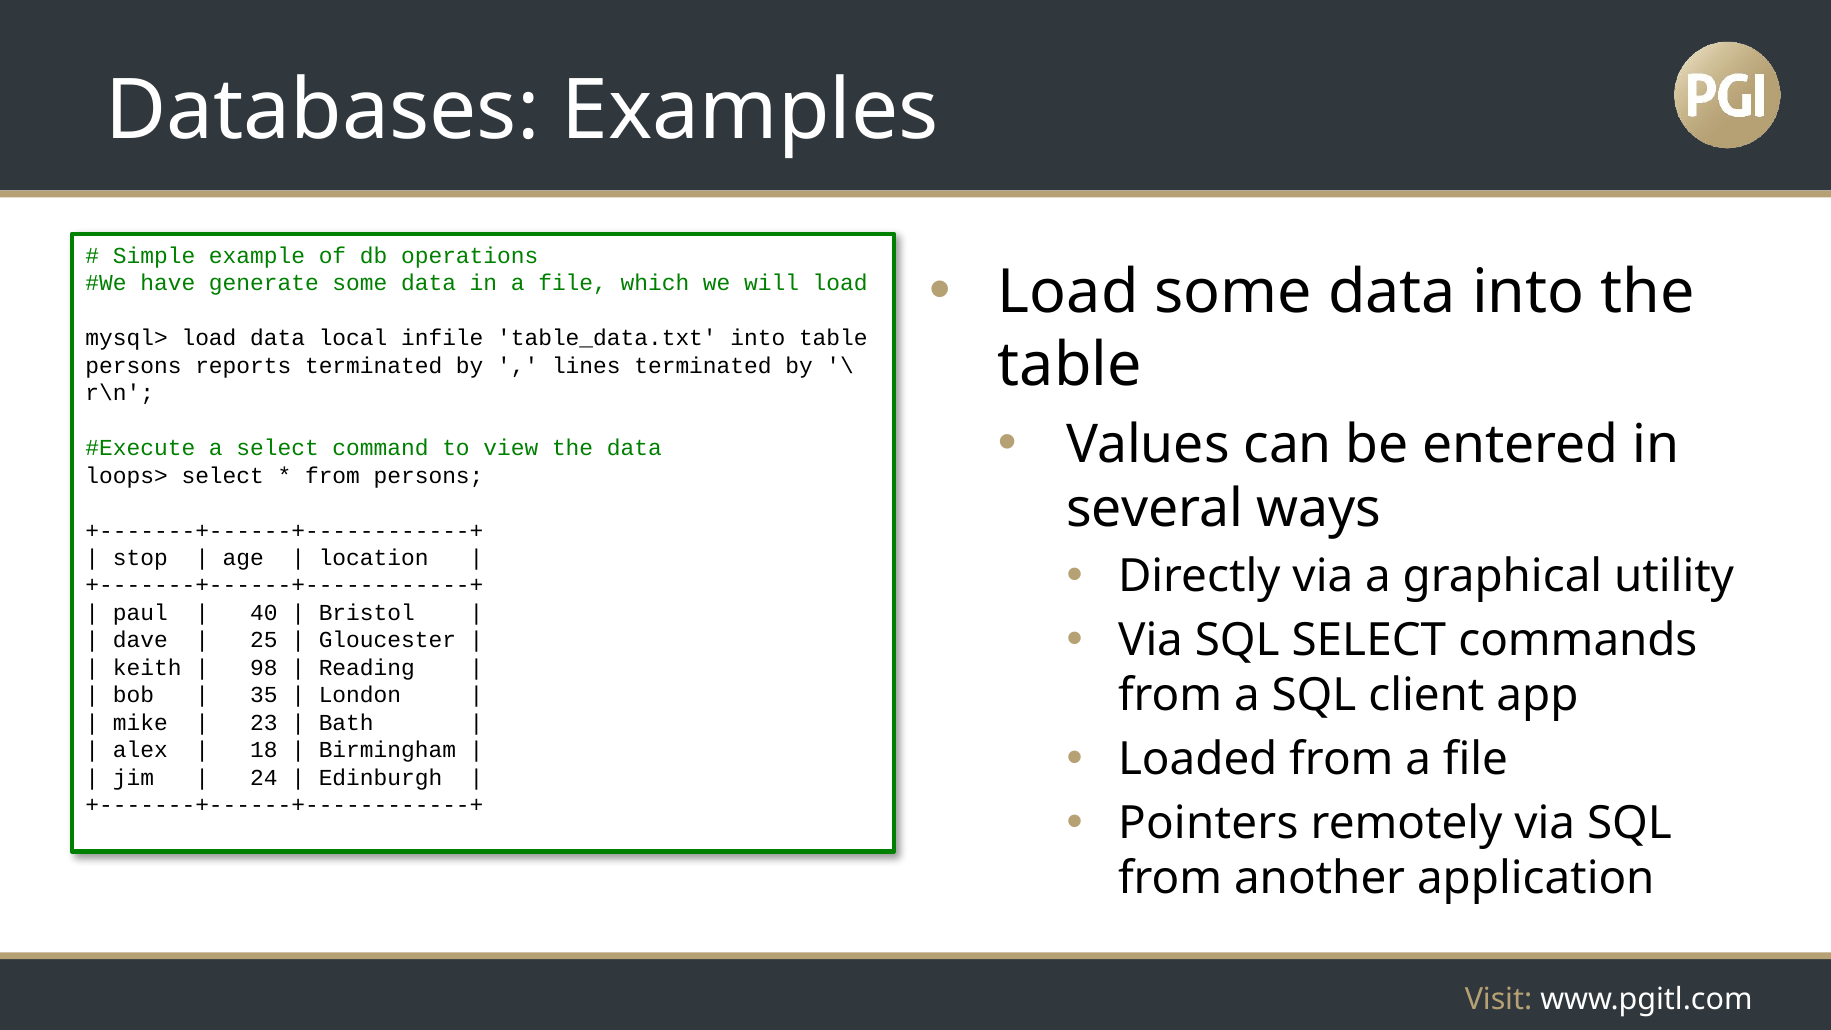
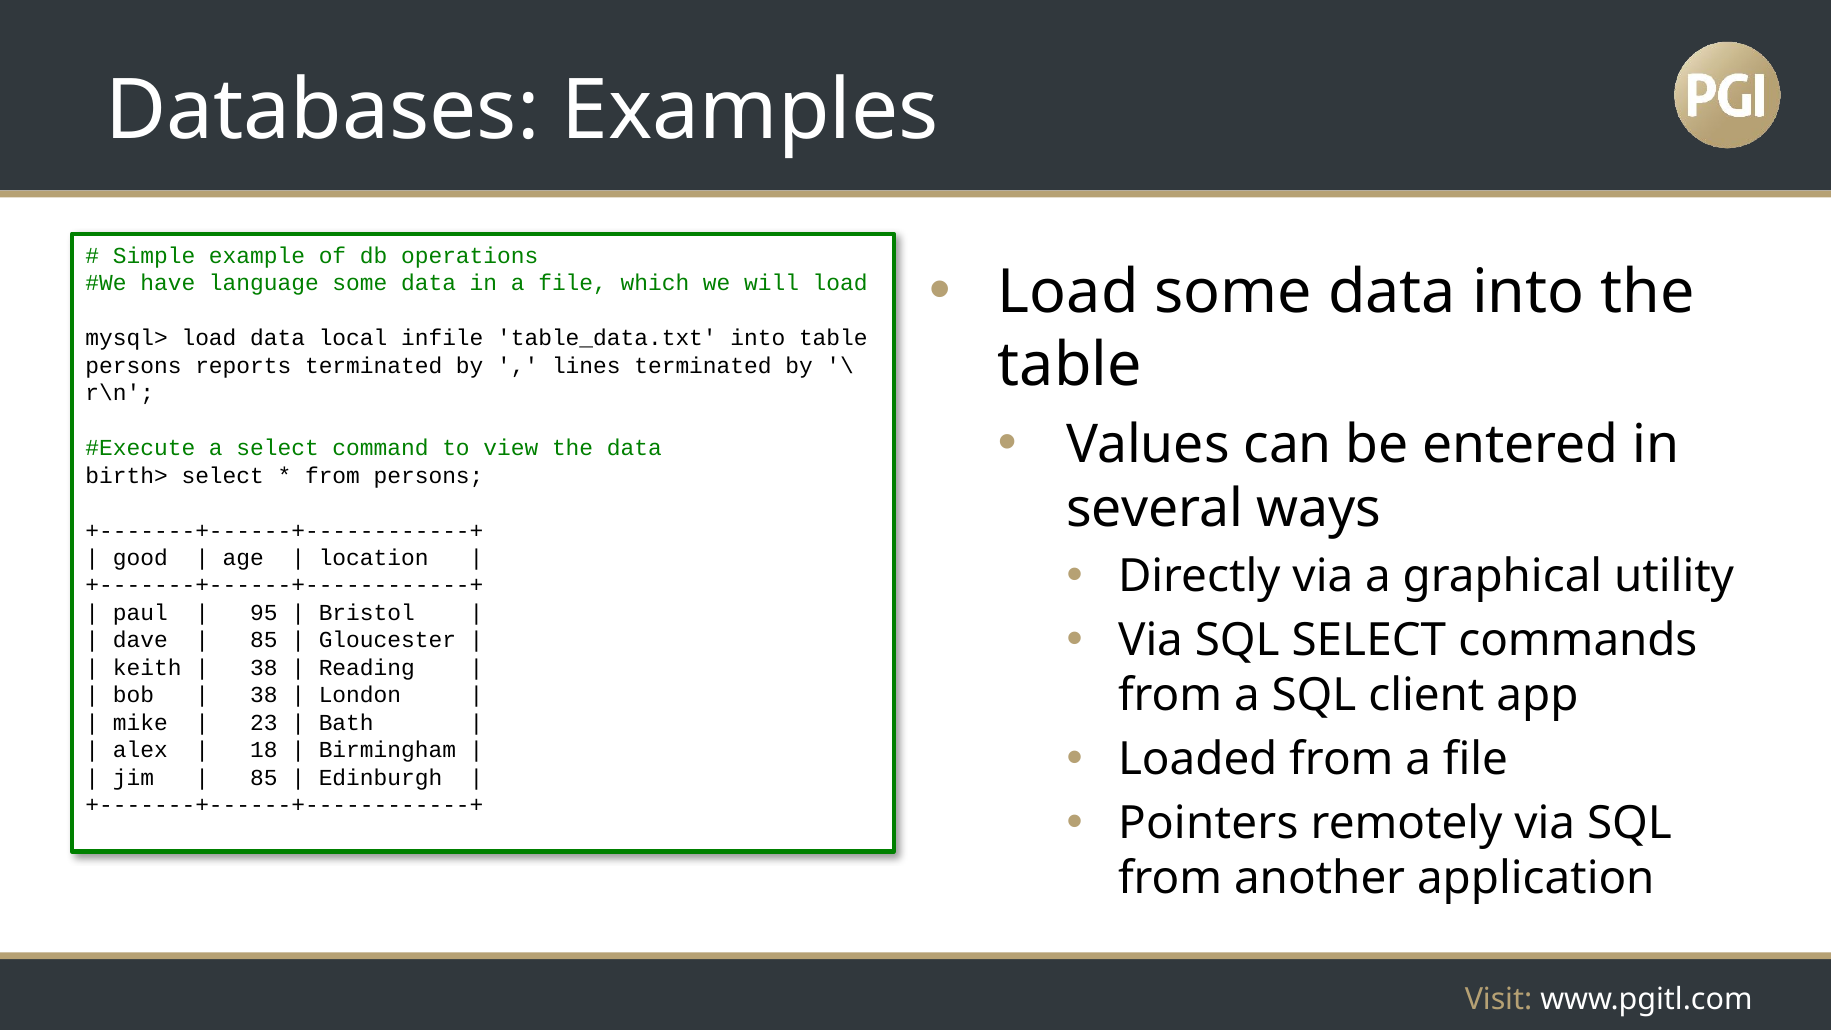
generate: generate -> language (264, 283)
loops>: loops> -> birth> (127, 476)
stop: stop -> good (140, 558)
40: 40 -> 95 (264, 613)
25: 25 -> 85 (264, 640)
98: 98 -> 38 (264, 668)
35: 35 -> 38 (264, 695)
24: 24 -> 85 (264, 778)
